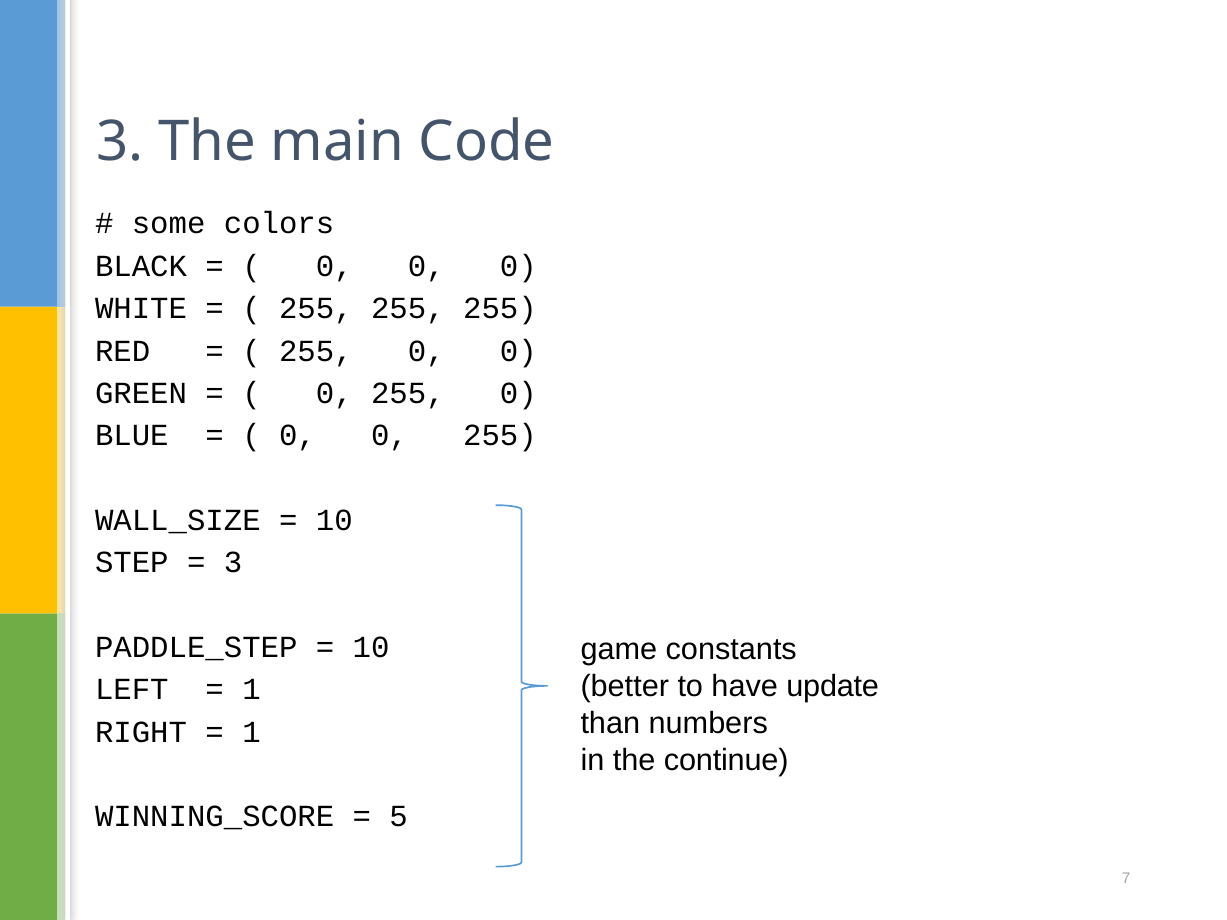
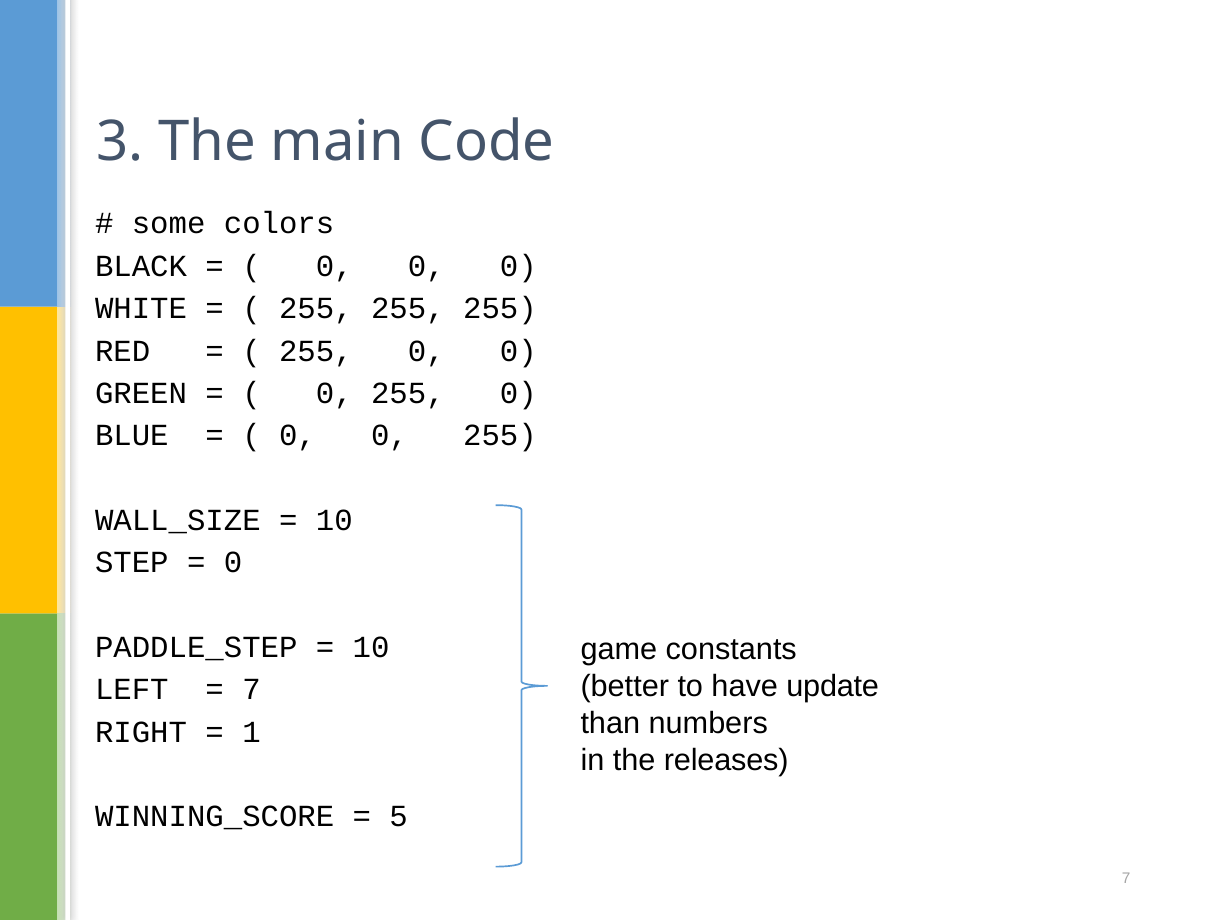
3: 3 -> 0 (233, 563)
1: 1 -> 7 (251, 690)
continue: continue -> releases (726, 760)
